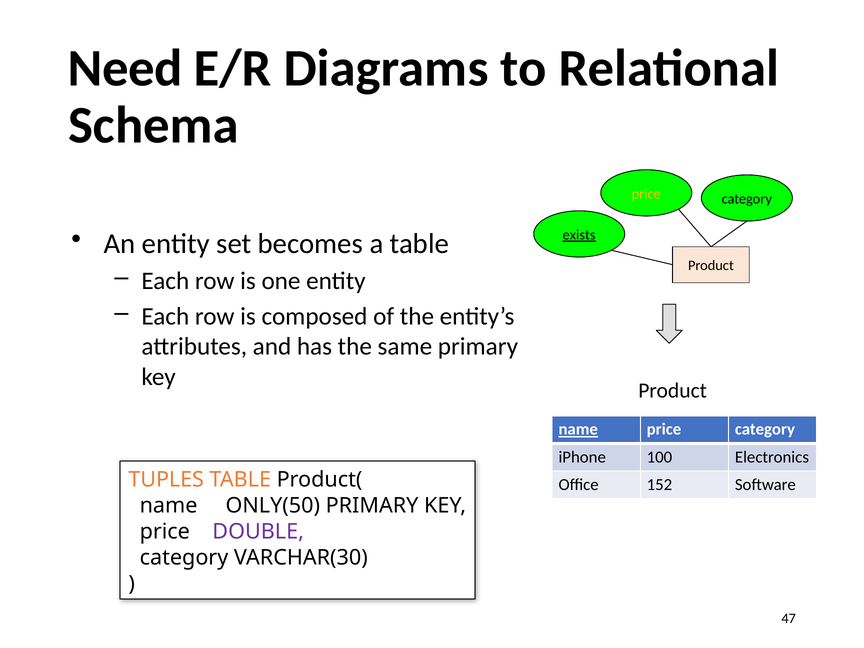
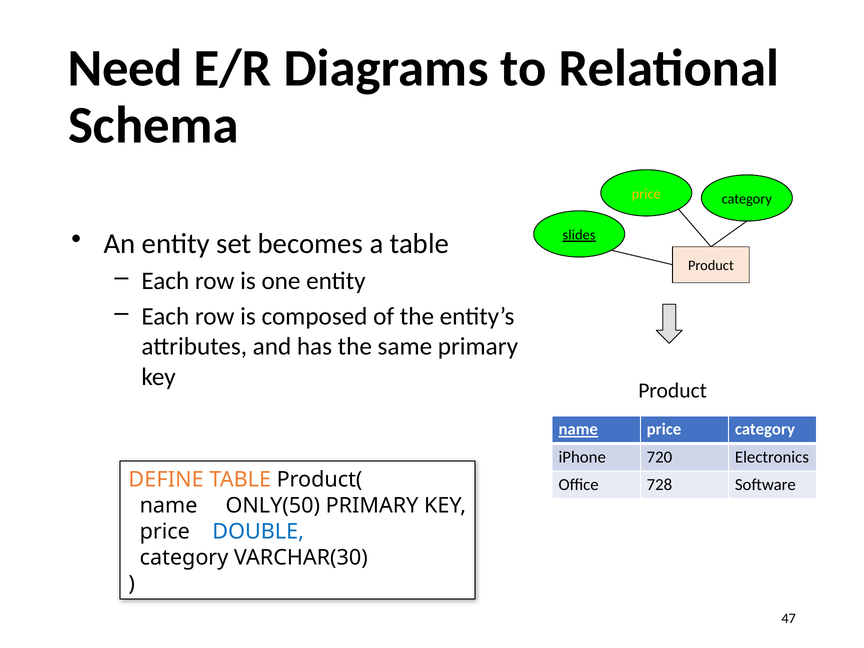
exists: exists -> slides (579, 235)
100: 100 -> 720 (659, 457)
TUPLES: TUPLES -> DEFINE (166, 480)
152: 152 -> 728 (659, 485)
DOUBLE colour: purple -> blue (258, 532)
